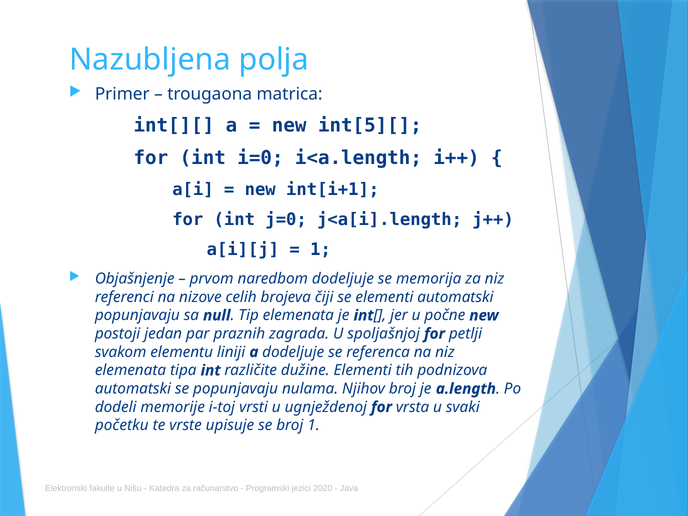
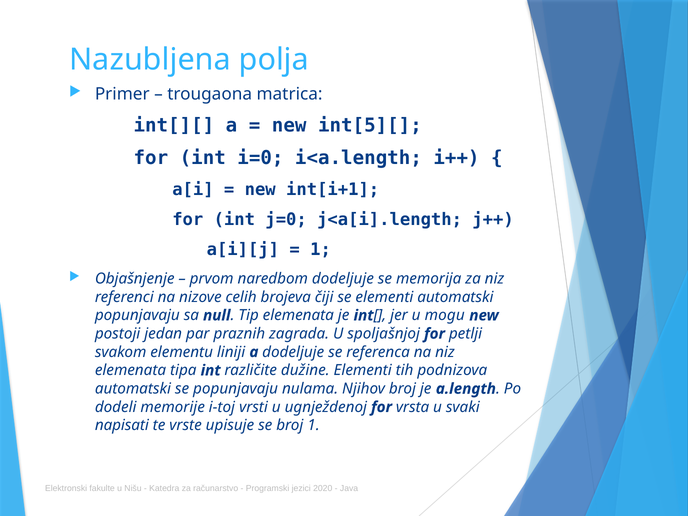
počne: počne -> mogu (445, 315)
početku: početku -> napisati (122, 425)
